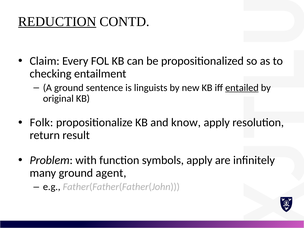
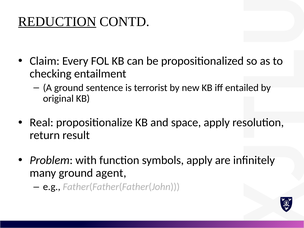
linguists: linguists -> terrorist (151, 88)
entailed underline: present -> none (242, 88)
Folk: Folk -> Real (42, 123)
know: know -> space (186, 123)
